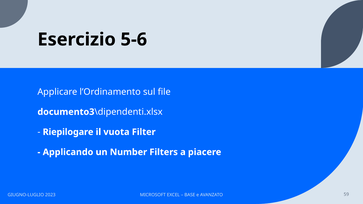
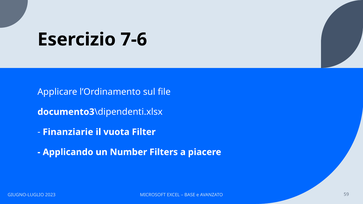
5-6: 5-6 -> 7-6 (134, 40)
Riepilogare: Riepilogare -> Finanziarie (68, 132)
